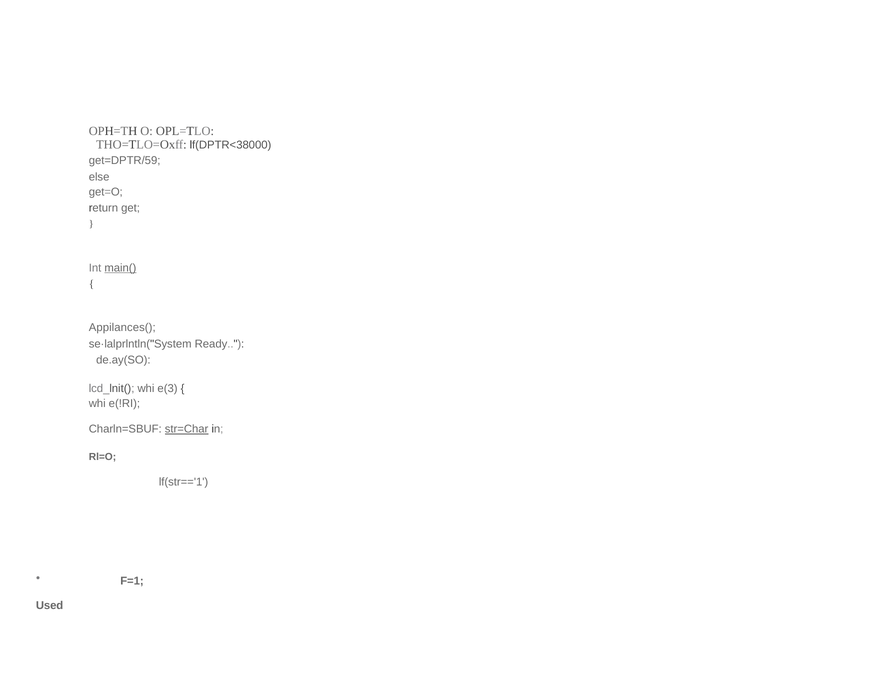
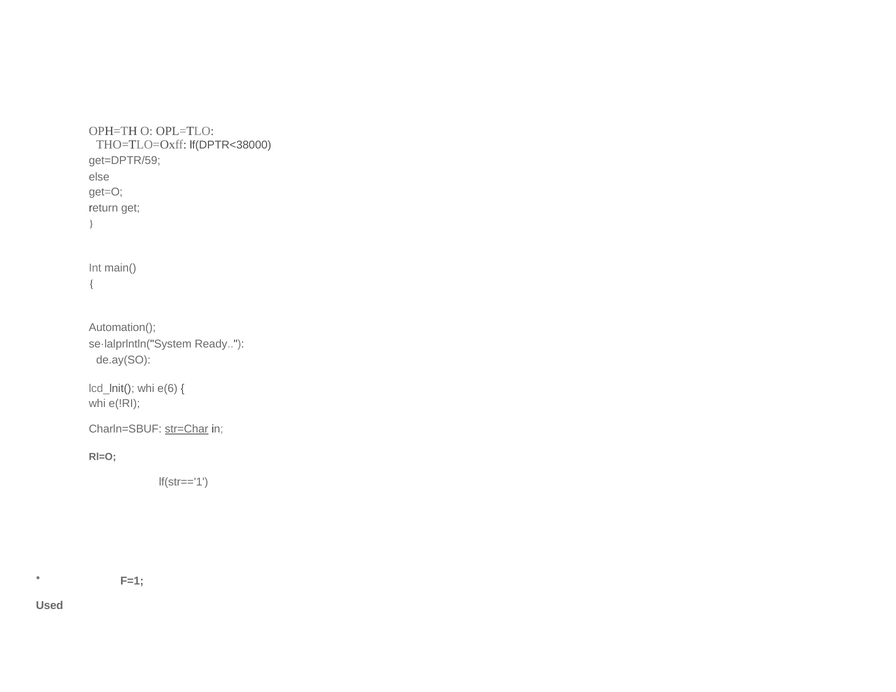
main( underline: present -> none (120, 268)
Appilances(: Appilances( -> Automation( (122, 328)
e(3: e(3 -> e(6 (168, 389)
